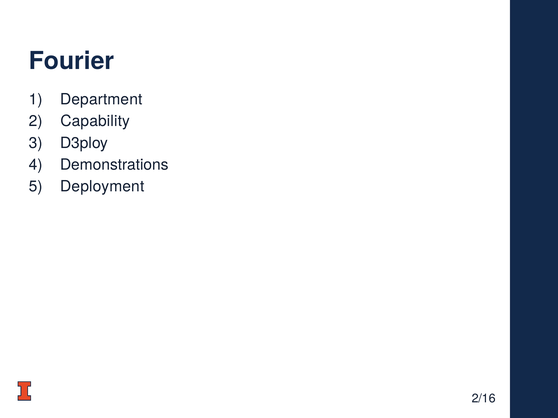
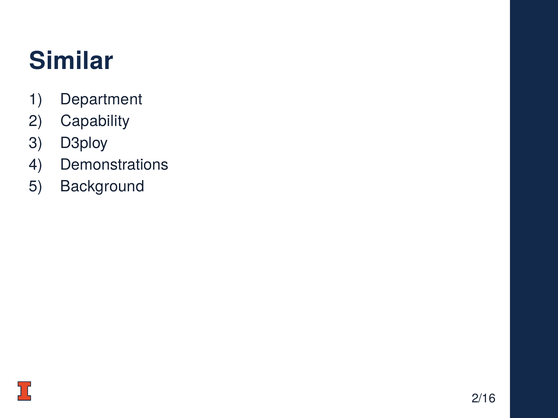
Fourier: Fourier -> Similar (71, 61)
Deployment: Deployment -> Background (102, 186)
